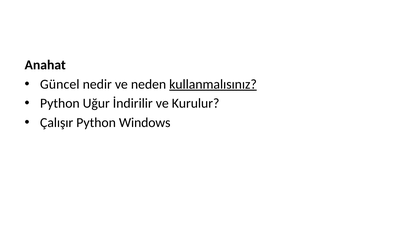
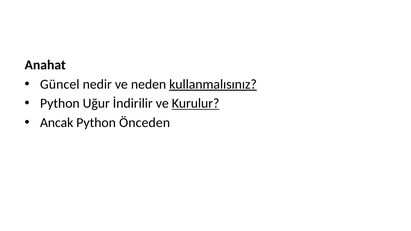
Kurulur underline: none -> present (196, 104)
Çalışır: Çalışır -> Ancak (57, 123)
Windows: Windows -> Önceden (145, 123)
